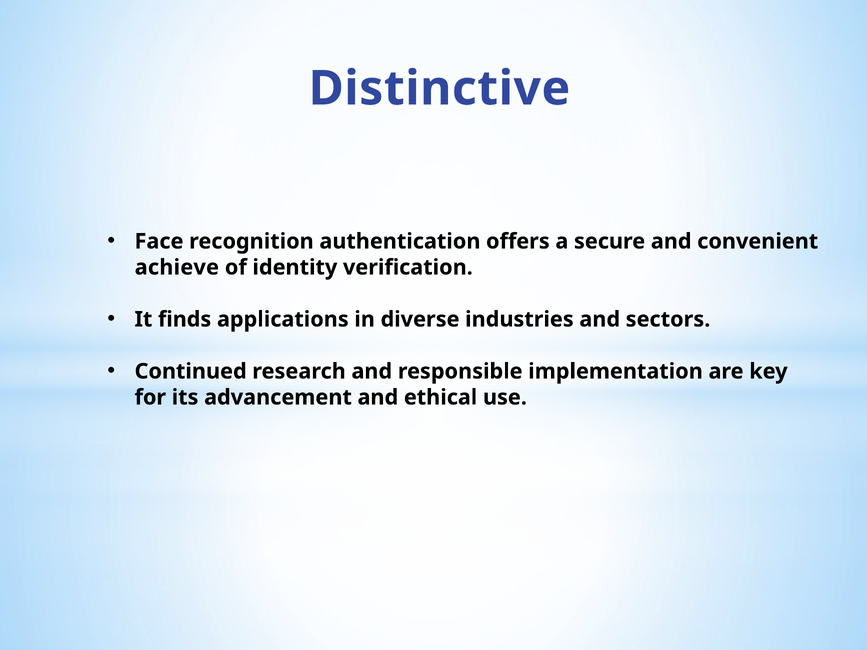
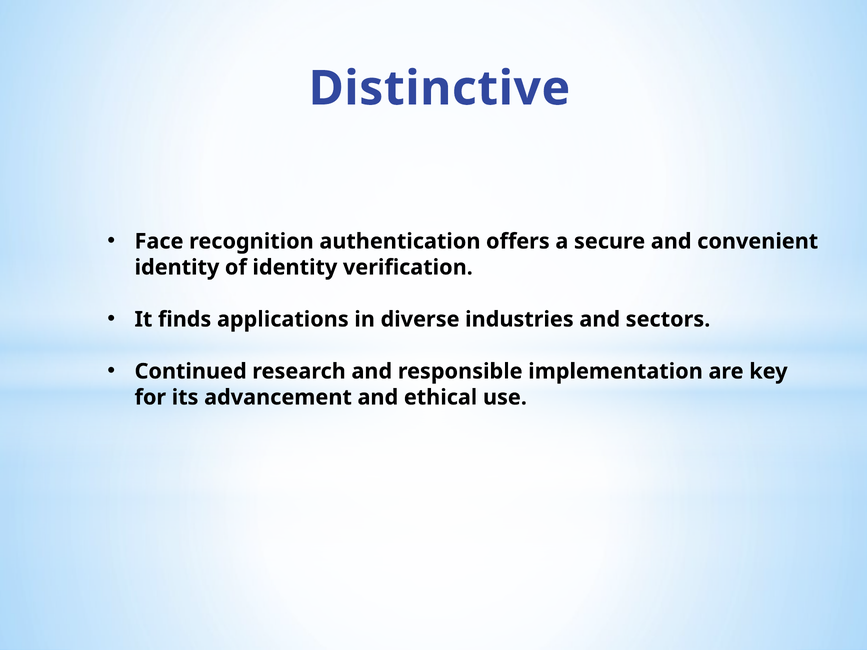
achieve: achieve -> identity (177, 267)
